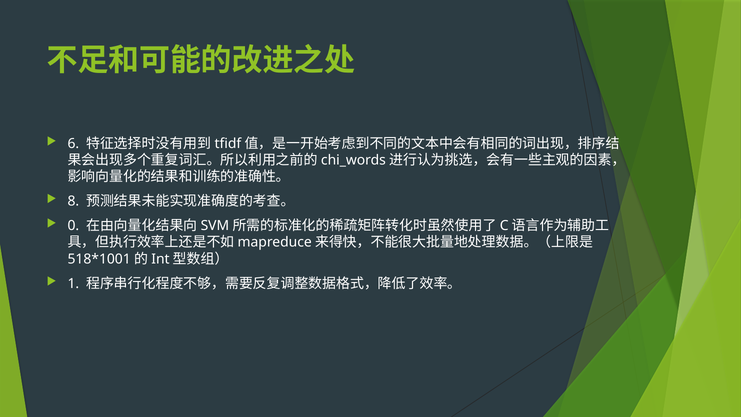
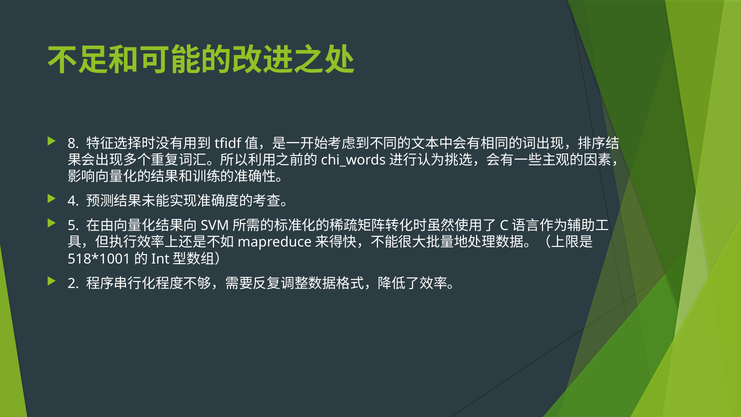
6: 6 -> 8 (73, 143)
8: 8 -> 4 (73, 201)
0: 0 -> 5 (73, 226)
1: 1 -> 2 (73, 283)
